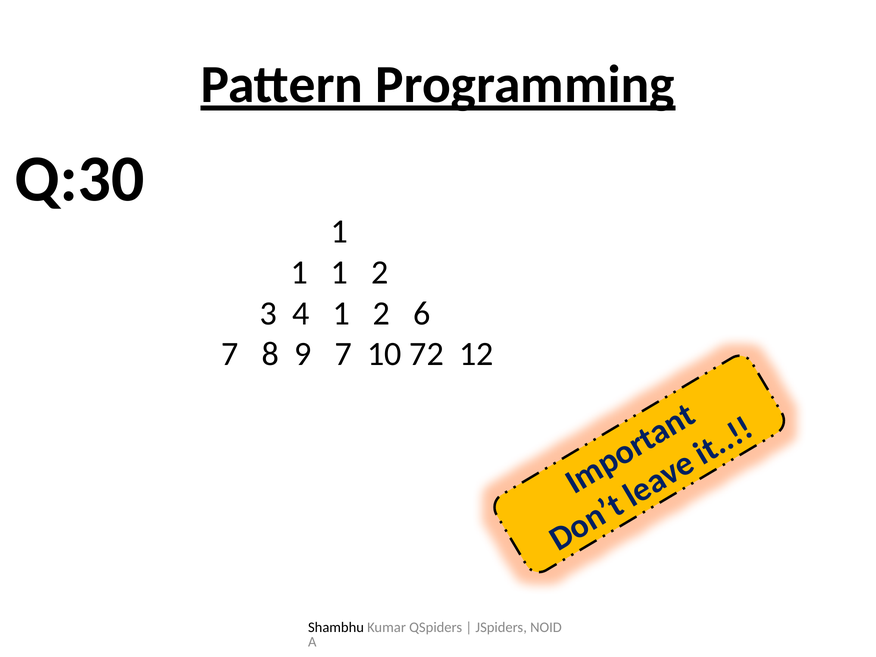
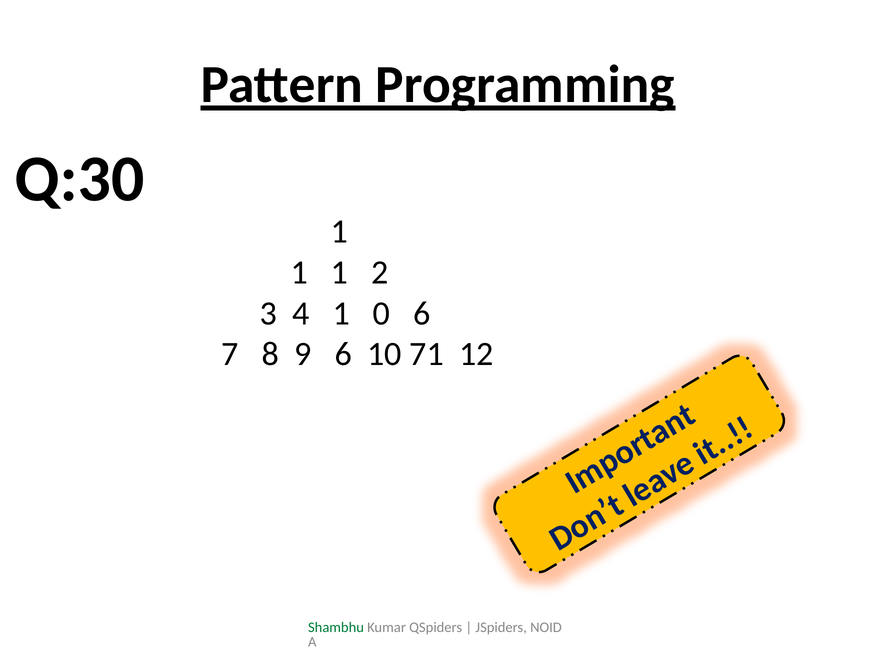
4 1 2: 2 -> 0 (382, 313)
9 7: 7 -> 6 (343, 354)
72: 72 -> 71 (426, 354)
Shambhu colour: black -> green (336, 627)
